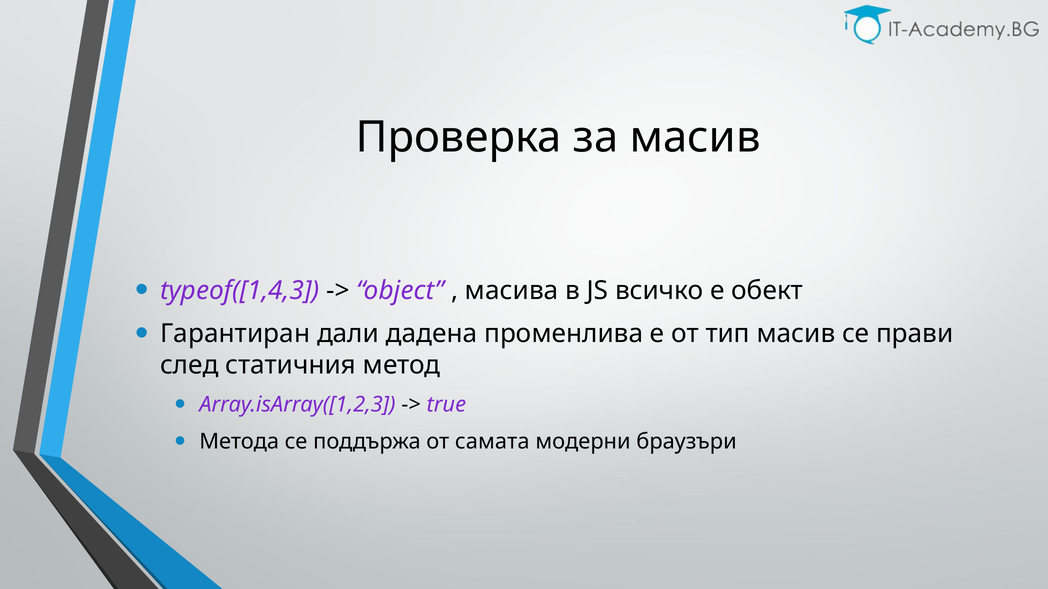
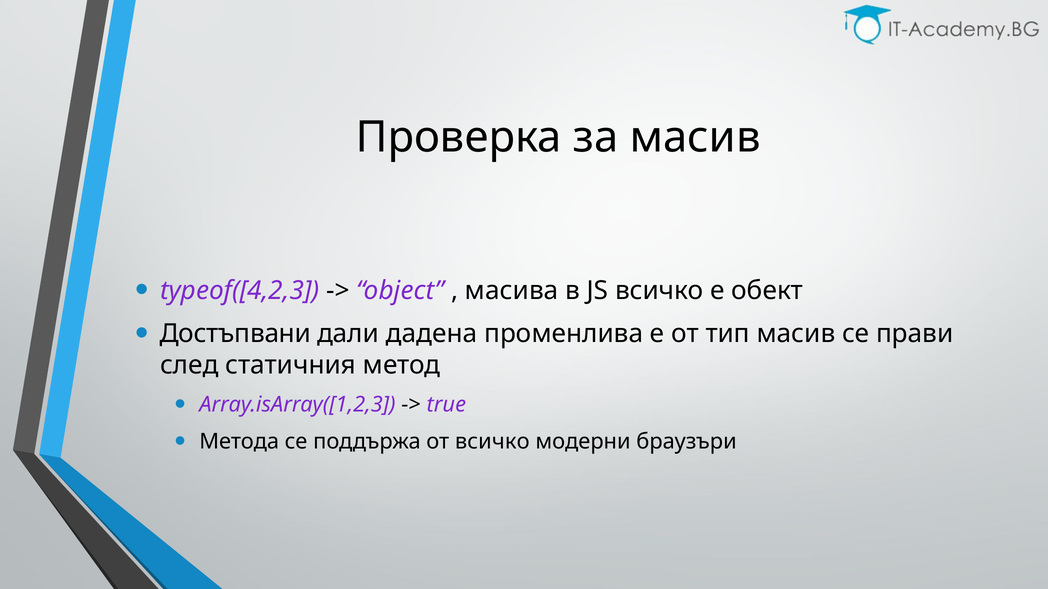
typeof([1,4,3: typeof([1,4,3 -> typeof([4,2,3 (240, 291)
Гарантиран: Гарантиран -> Достъпвани (235, 334)
от самата: самата -> всичко (492, 442)
